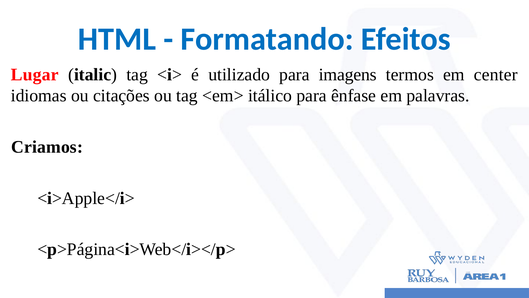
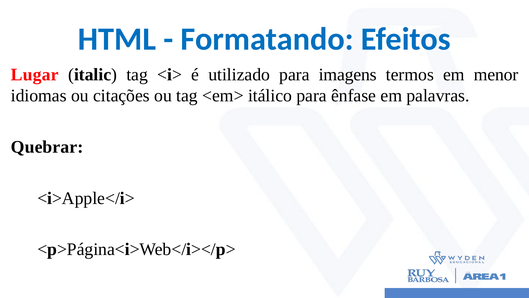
center: center -> menor (496, 74)
Criamos: Criamos -> Quebrar (47, 147)
